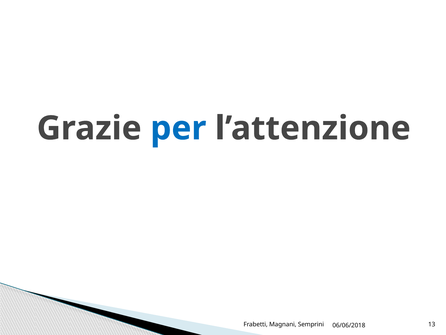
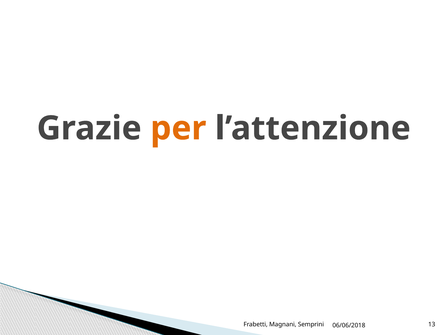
per colour: blue -> orange (178, 128)
